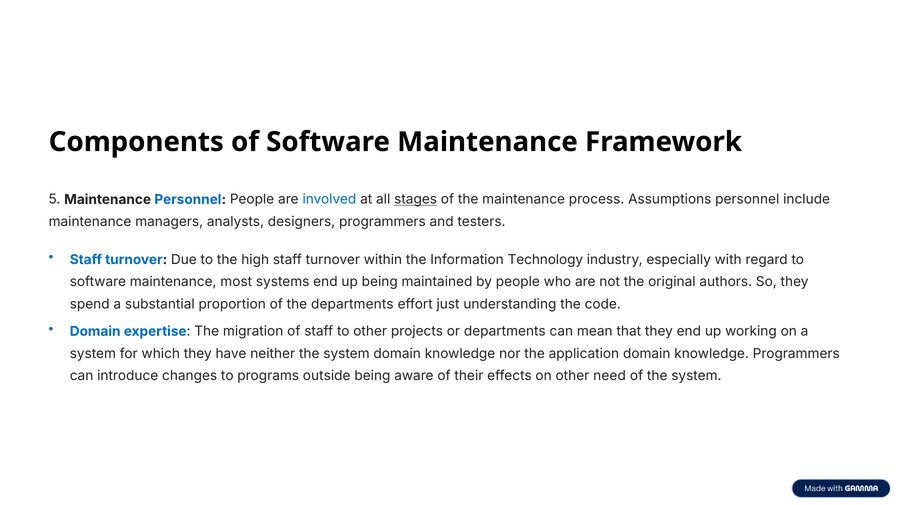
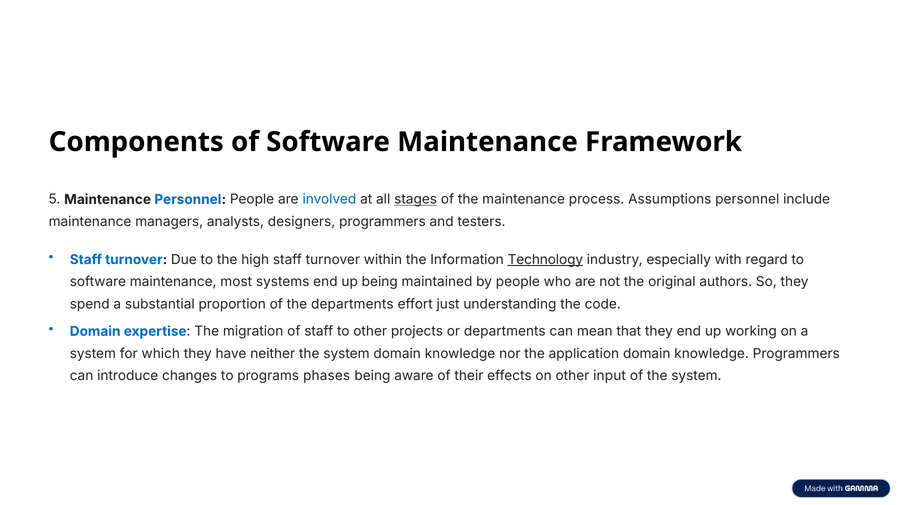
Technology underline: none -> present (545, 260)
outside: outside -> phases (327, 376)
need: need -> input (610, 376)
